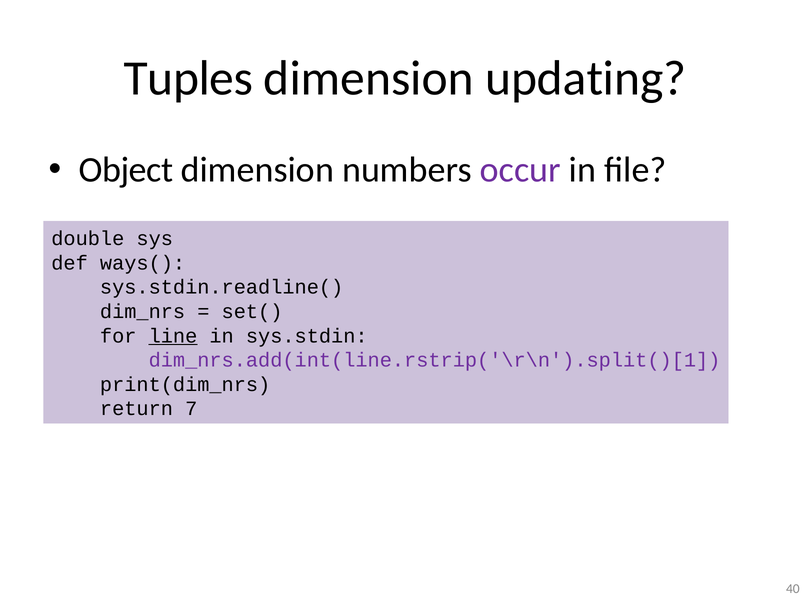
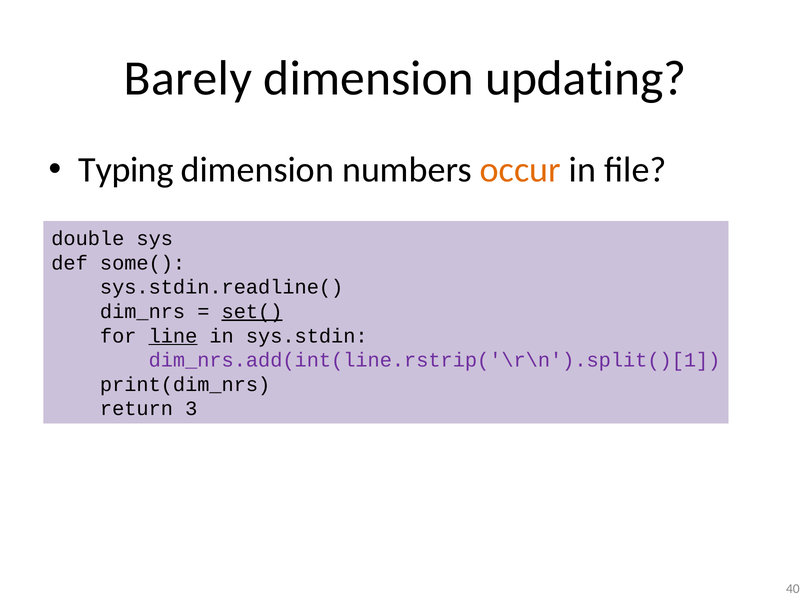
Tuples: Tuples -> Barely (188, 79)
Object: Object -> Typing (126, 170)
occur colour: purple -> orange (520, 170)
ways(: ways( -> some( (143, 263)
set( underline: none -> present (252, 312)
7: 7 -> 3 (191, 409)
